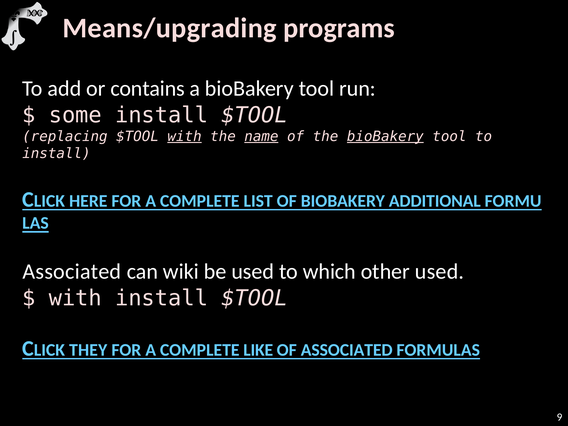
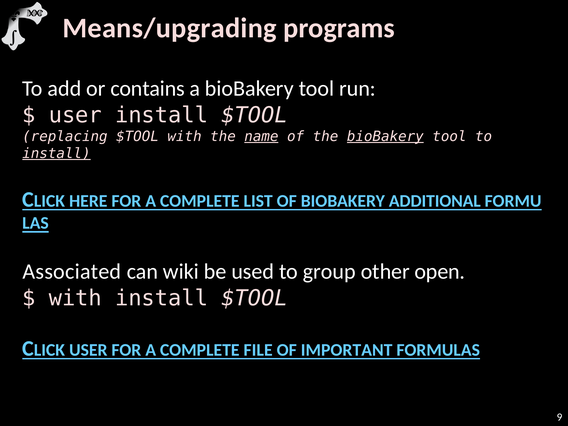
some: some -> user (75, 115)
with underline: present -> none (185, 136)
install underline: none -> present (56, 153)
which: which -> group (329, 272)
other used: used -> open (440, 272)
THEY: THEY -> USER (88, 350)
LIKE: LIKE -> FILE (258, 350)
OF ASSOCIATED: ASSOCIATED -> IMPORTANT (347, 350)
